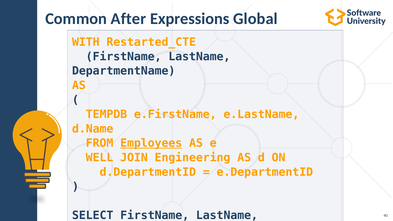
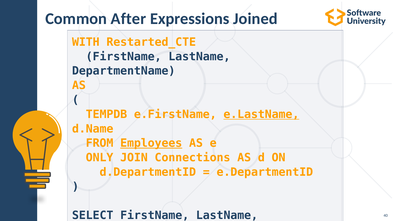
Global: Global -> Joined (255, 19)
e.LastName underline: none -> present (261, 114)
WELL: WELL -> ONLY (100, 158)
Engineering: Engineering -> Connections (193, 158)
